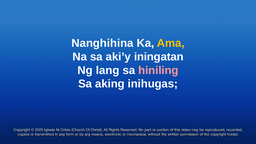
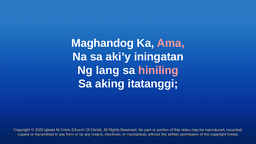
Nanghihina: Nanghihina -> Maghandog (103, 43)
Ama colour: yellow -> pink (171, 43)
inihugas: inihugas -> itatanggi (153, 84)
